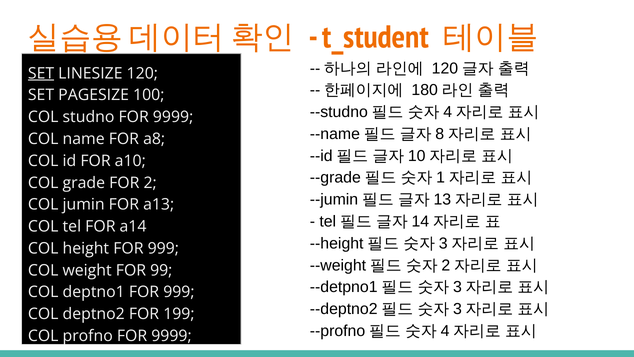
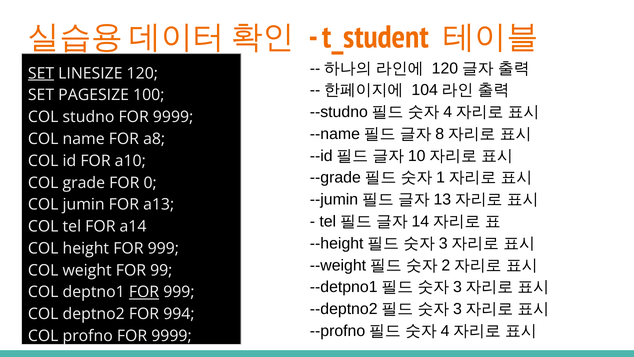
180: 180 -> 104 (425, 90)
2: 2 -> 0 (150, 183)
FOR underline: none -> present (144, 292)
199: 199 -> 994 (179, 314)
